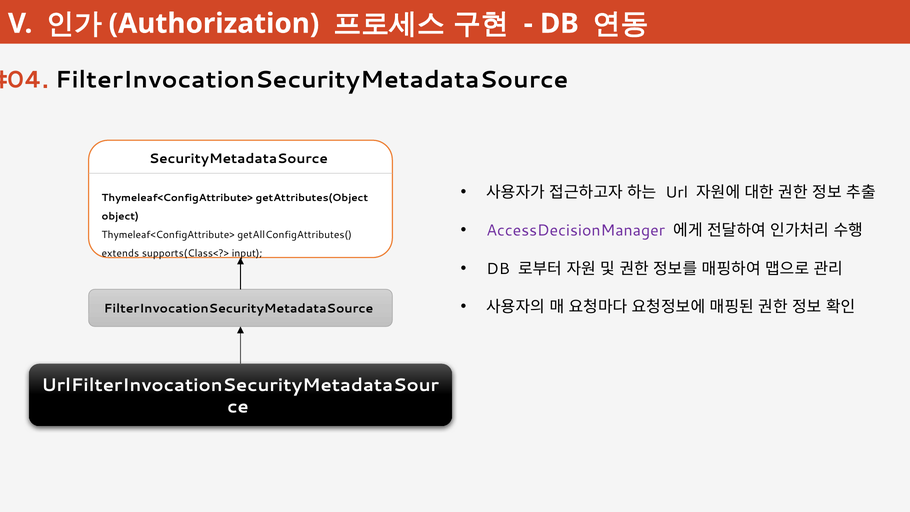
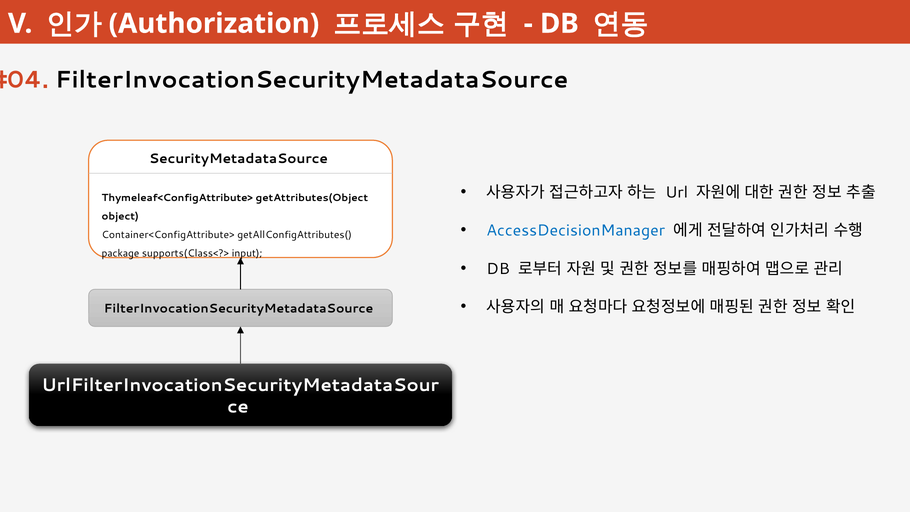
AccessDecisionManager colour: purple -> blue (576, 230)
Thymeleaf<ConfigAttribute>: Thymeleaf<ConfigAttribute> -> Container<ConfigAttribute> (168, 235)
extends: extends -> package (120, 253)
